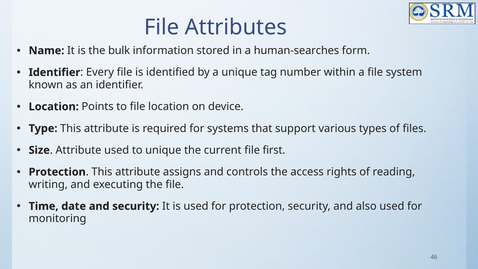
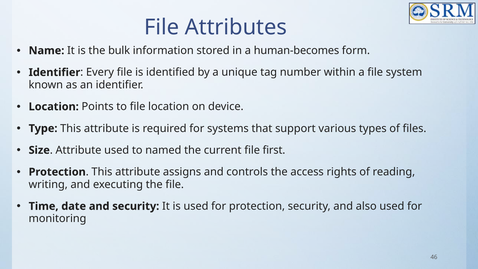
human-searches: human-searches -> human-becomes (296, 51)
to unique: unique -> named (163, 150)
